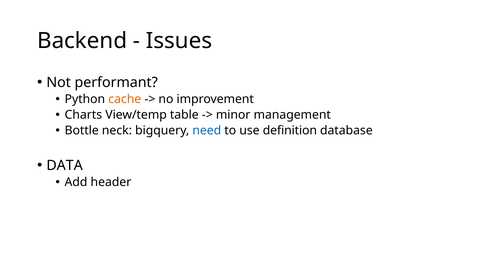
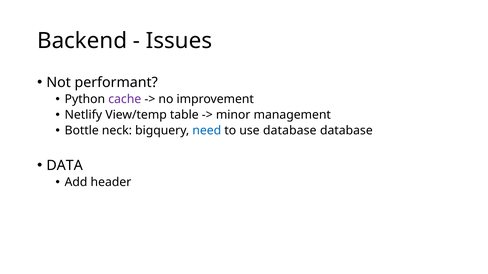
cache colour: orange -> purple (125, 99)
Charts: Charts -> Netlify (83, 115)
use definition: definition -> database (290, 131)
